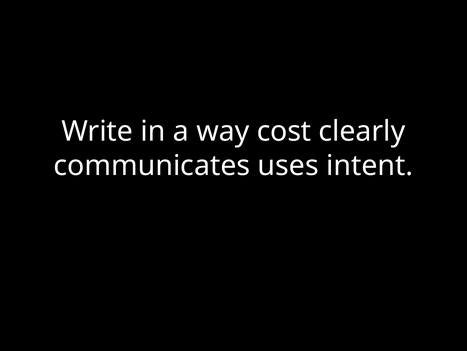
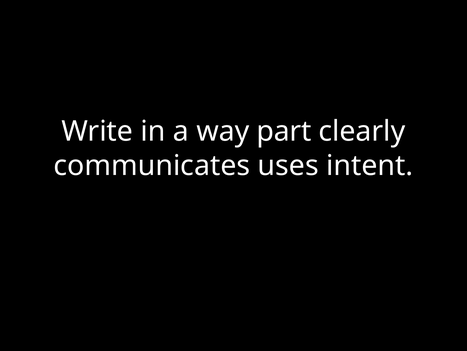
cost: cost -> part (284, 131)
